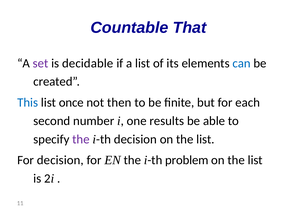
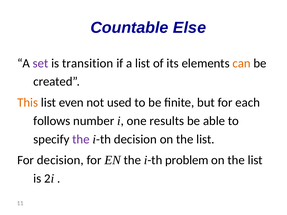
That: That -> Else (189, 28)
decidable: decidable -> transition (88, 63)
can colour: blue -> orange (242, 63)
This colour: blue -> orange (28, 103)
once: once -> even (71, 103)
then: then -> used (119, 103)
second: second -> follows (52, 121)
